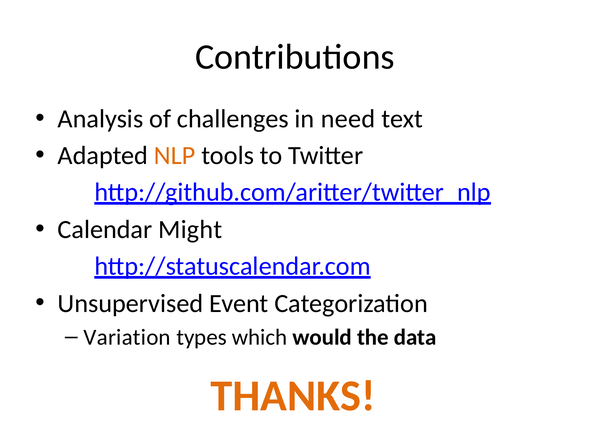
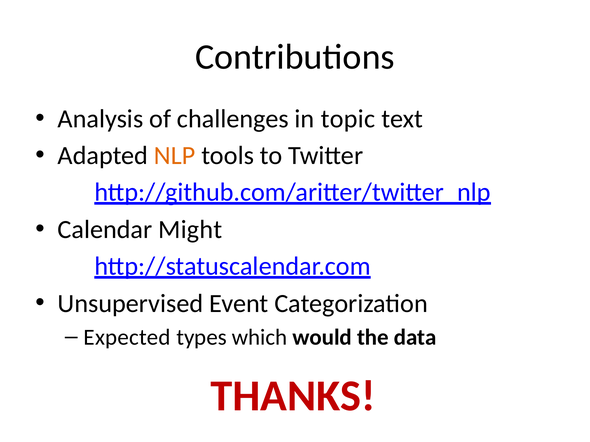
need: need -> topic (348, 119)
Variation: Variation -> Expected (127, 338)
THANKS colour: orange -> red (293, 396)
